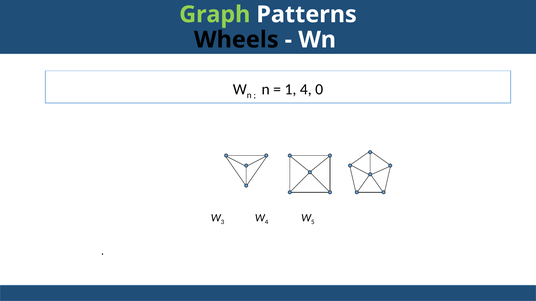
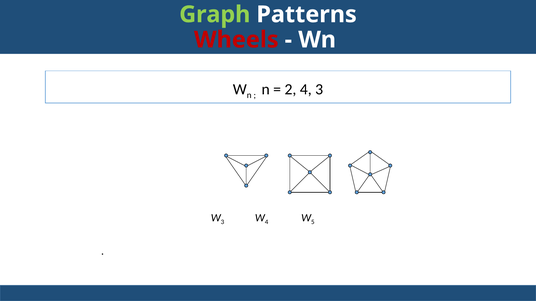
Wheels colour: black -> red (236, 40)
1: 1 -> 2 (290, 89)
4 0: 0 -> 3 (319, 89)
